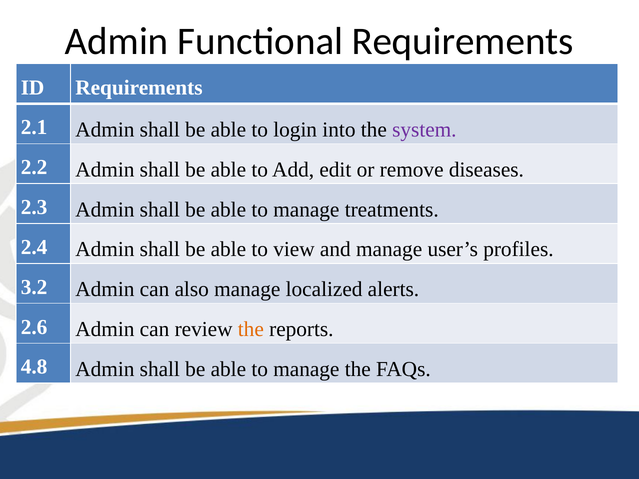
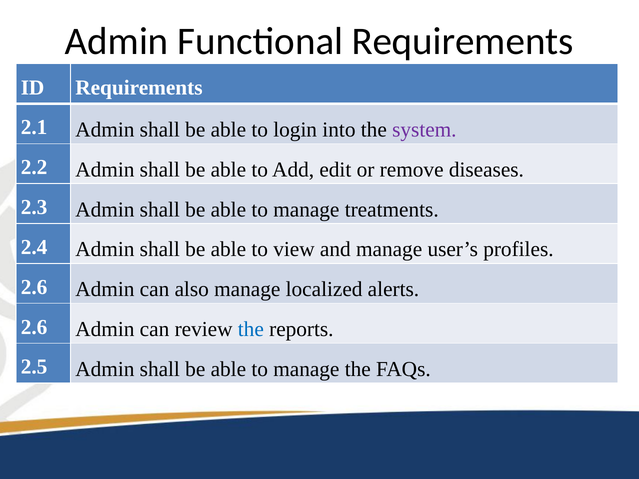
3.2: 3.2 -> 2.6 (34, 287)
the colour: orange -> blue (251, 329)
4.8: 4.8 -> 2.5 (34, 367)
